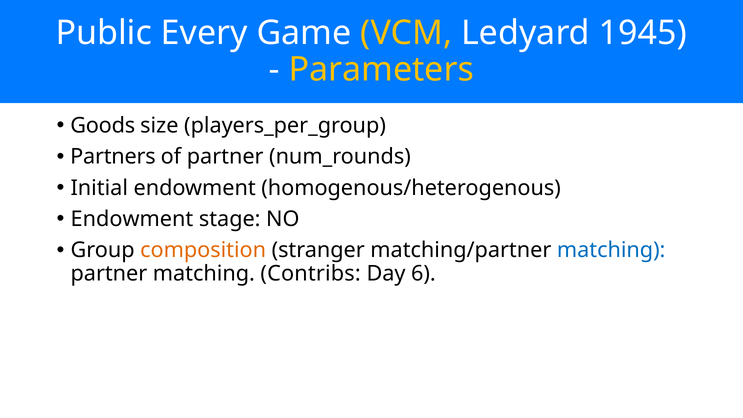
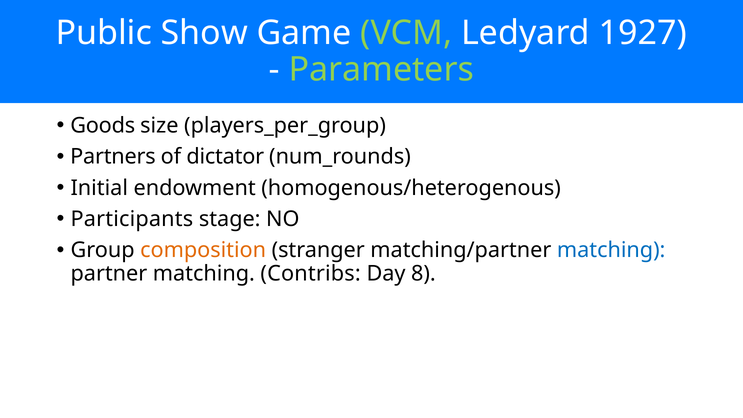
Every: Every -> Show (204, 33)
VCM colour: yellow -> light green (406, 33)
1945: 1945 -> 1927 (643, 33)
Parameters colour: yellow -> light green (381, 70)
of partner: partner -> dictator (225, 157)
Endowment: Endowment -> Participants (132, 219)
6: 6 -> 8 (423, 274)
